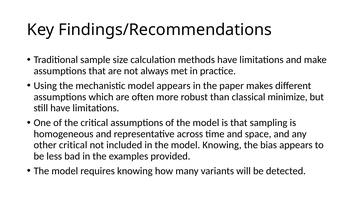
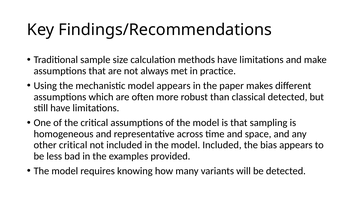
classical minimize: minimize -> detected (288, 97)
model Knowing: Knowing -> Included (222, 145)
